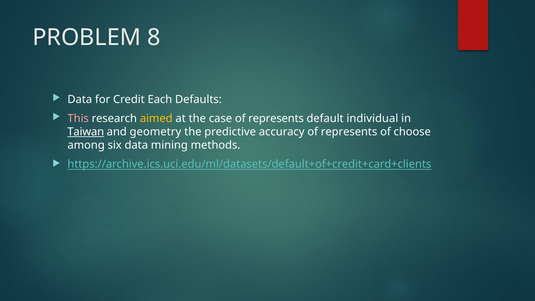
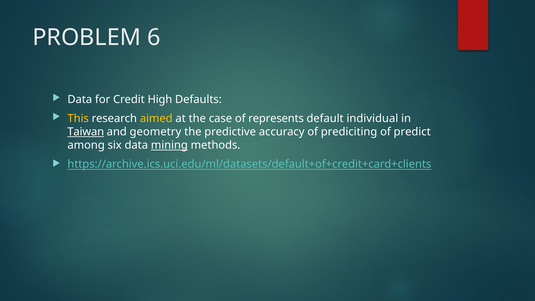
8: 8 -> 6 (154, 38)
Each: Each -> High (160, 100)
This colour: pink -> yellow (78, 119)
accuracy of represents: represents -> prediciting (349, 132)
choose: choose -> predict (412, 132)
mining underline: none -> present (169, 145)
